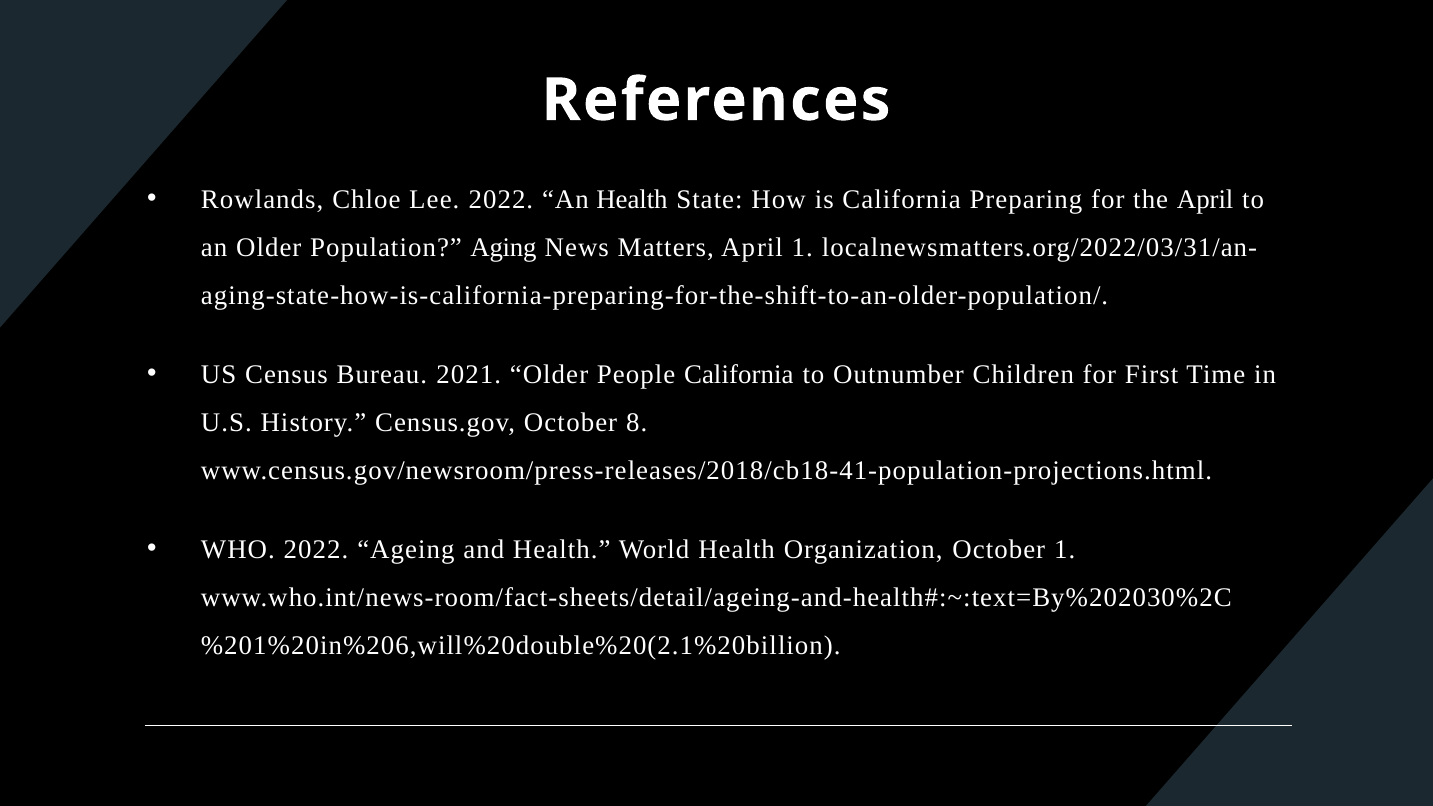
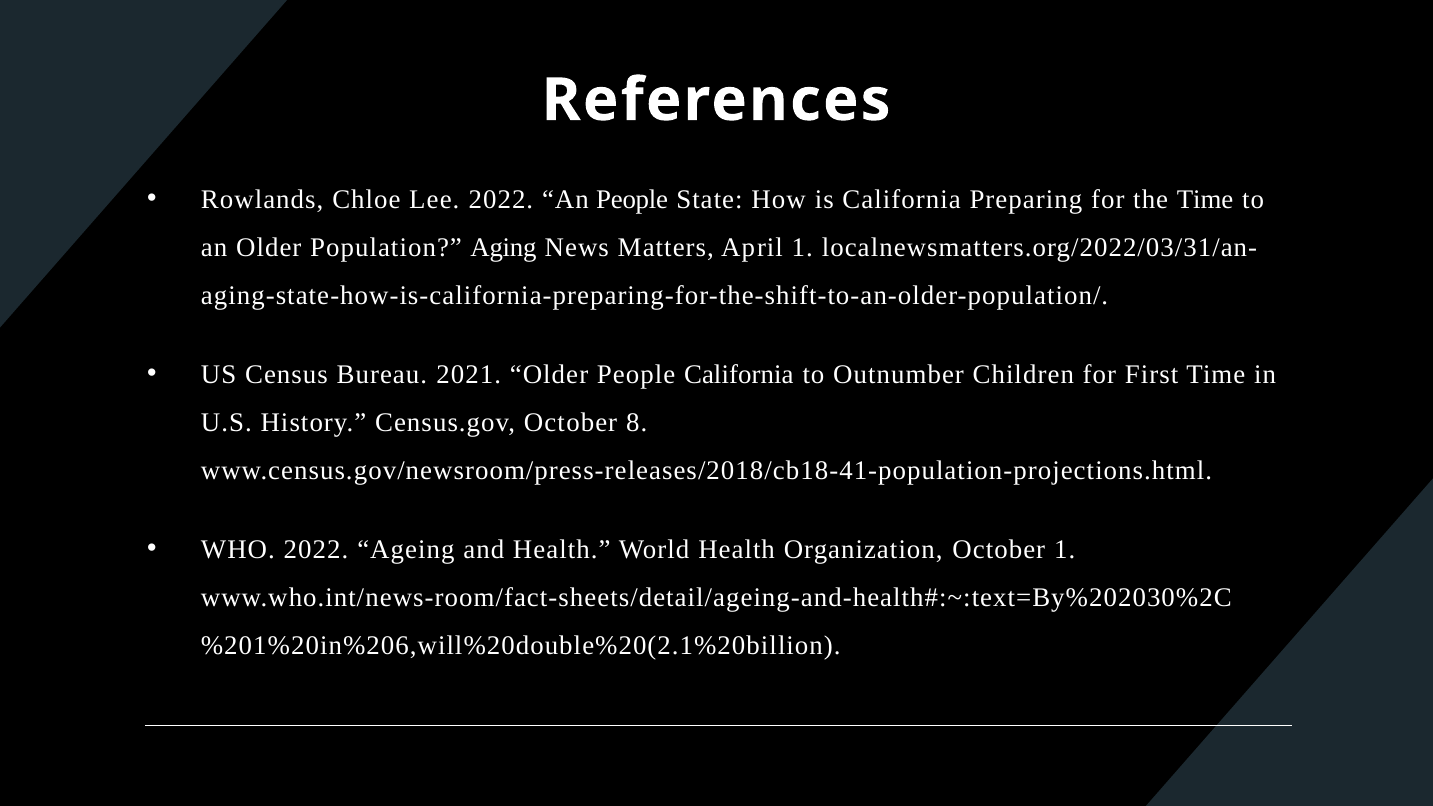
An Health: Health -> People (632, 199)
the April: April -> Time (1205, 199)
